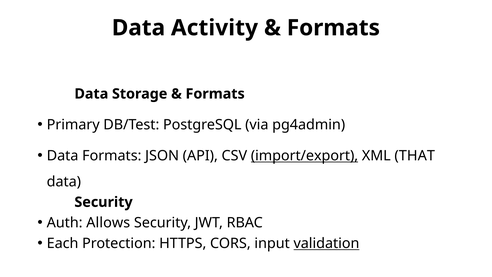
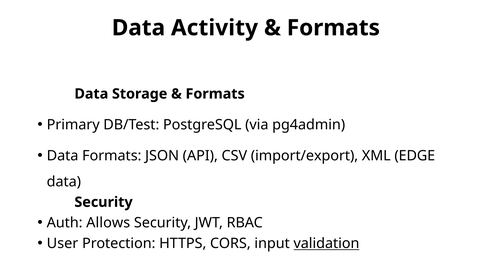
import/export underline: present -> none (305, 156)
THAT: THAT -> EDGE (415, 156)
Each: Each -> User (63, 243)
